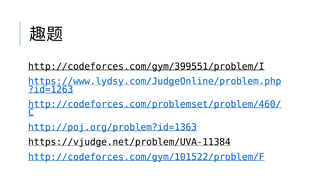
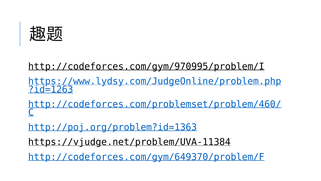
http://codeforces.com/gym/399551/problem/I: http://codeforces.com/gym/399551/problem/I -> http://codeforces.com/gym/970995/problem/I (146, 66)
http://codeforces.com/gym/101522/problem/F: http://codeforces.com/gym/101522/problem/F -> http://codeforces.com/gym/649370/problem/F (146, 157)
